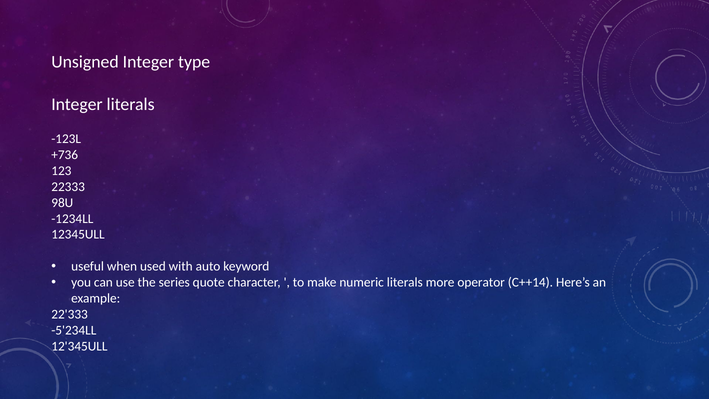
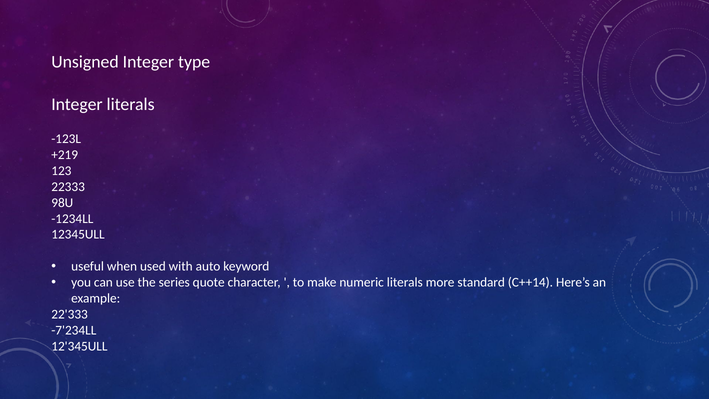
+736: +736 -> +219 (65, 155)
operator: operator -> standard (481, 282)
-5'234LL: -5'234LL -> -7'234LL (74, 330)
